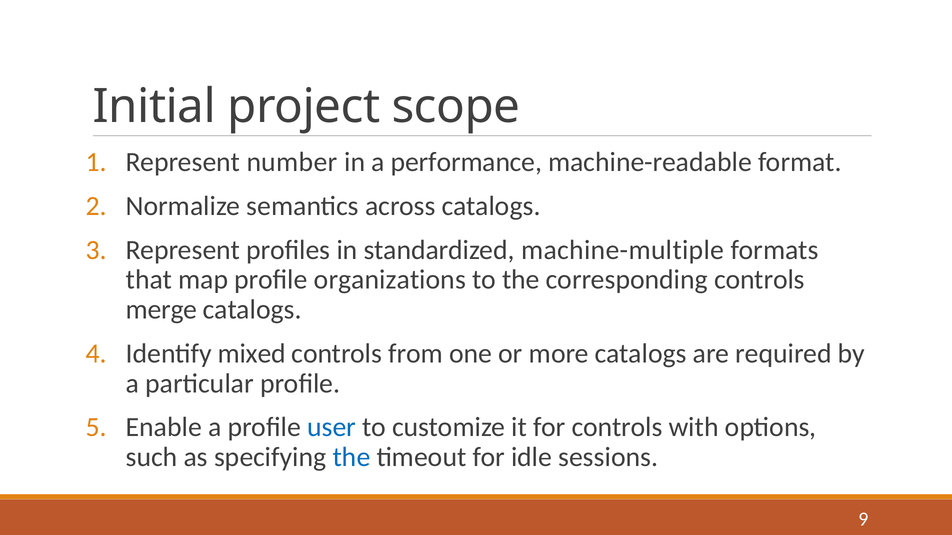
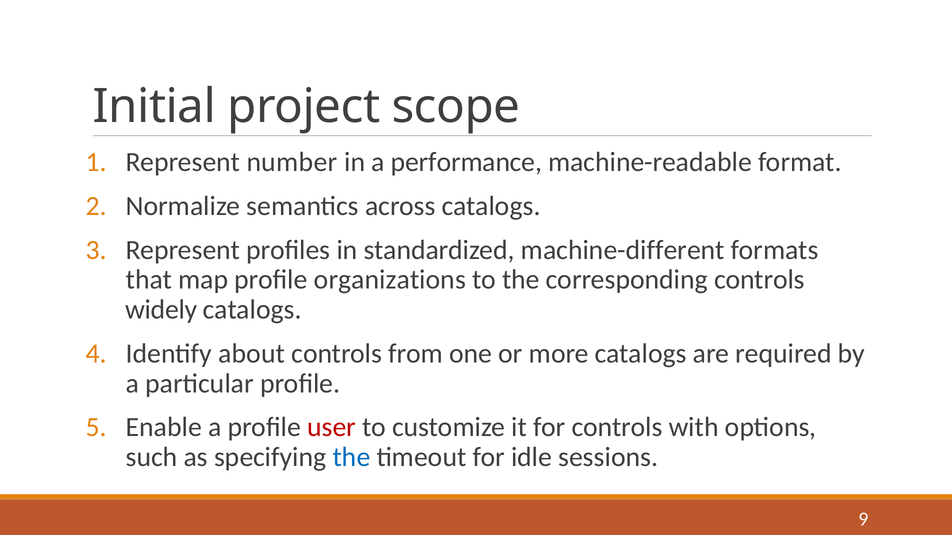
machine-multiple: machine-multiple -> machine-different (623, 250)
merge: merge -> widely (161, 310)
mixed: mixed -> about (252, 354)
user colour: blue -> red (332, 428)
